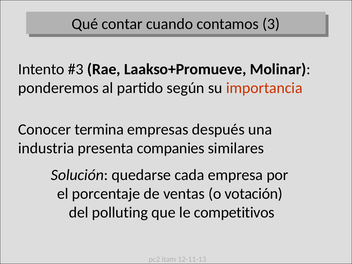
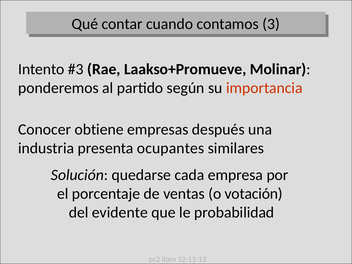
termina: termina -> obtiene (99, 130)
companies: companies -> ocupantes (171, 148)
polluting: polluting -> evidente (120, 212)
competitivos: competitivos -> probabilidad (234, 212)
